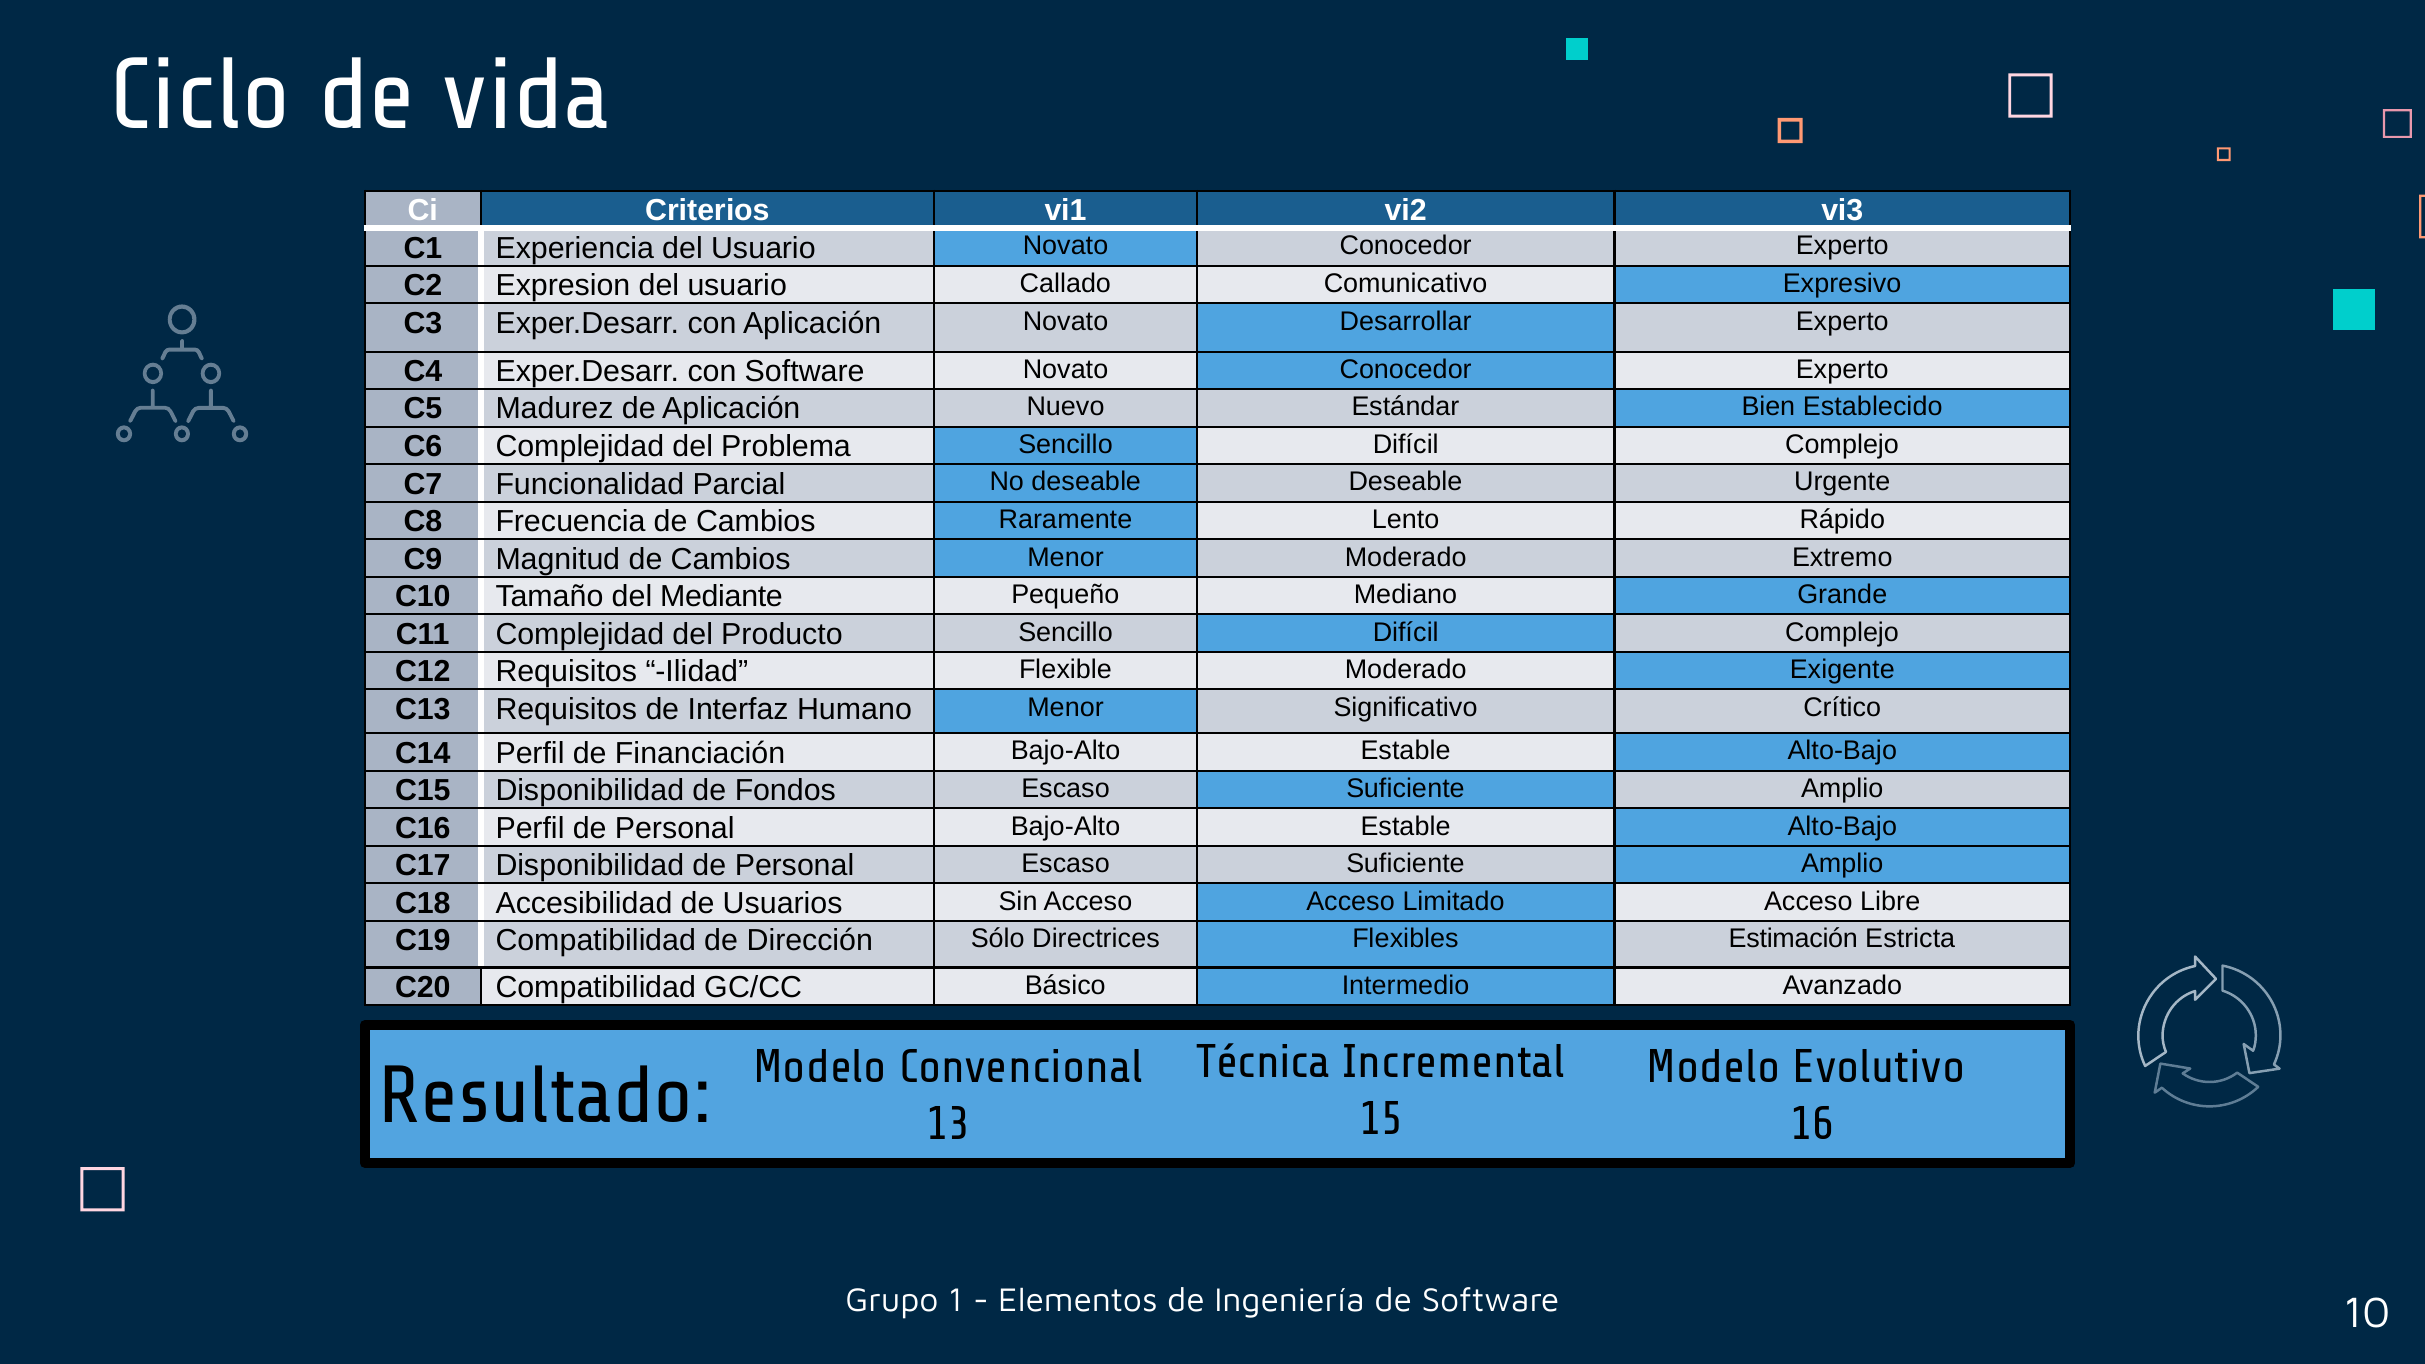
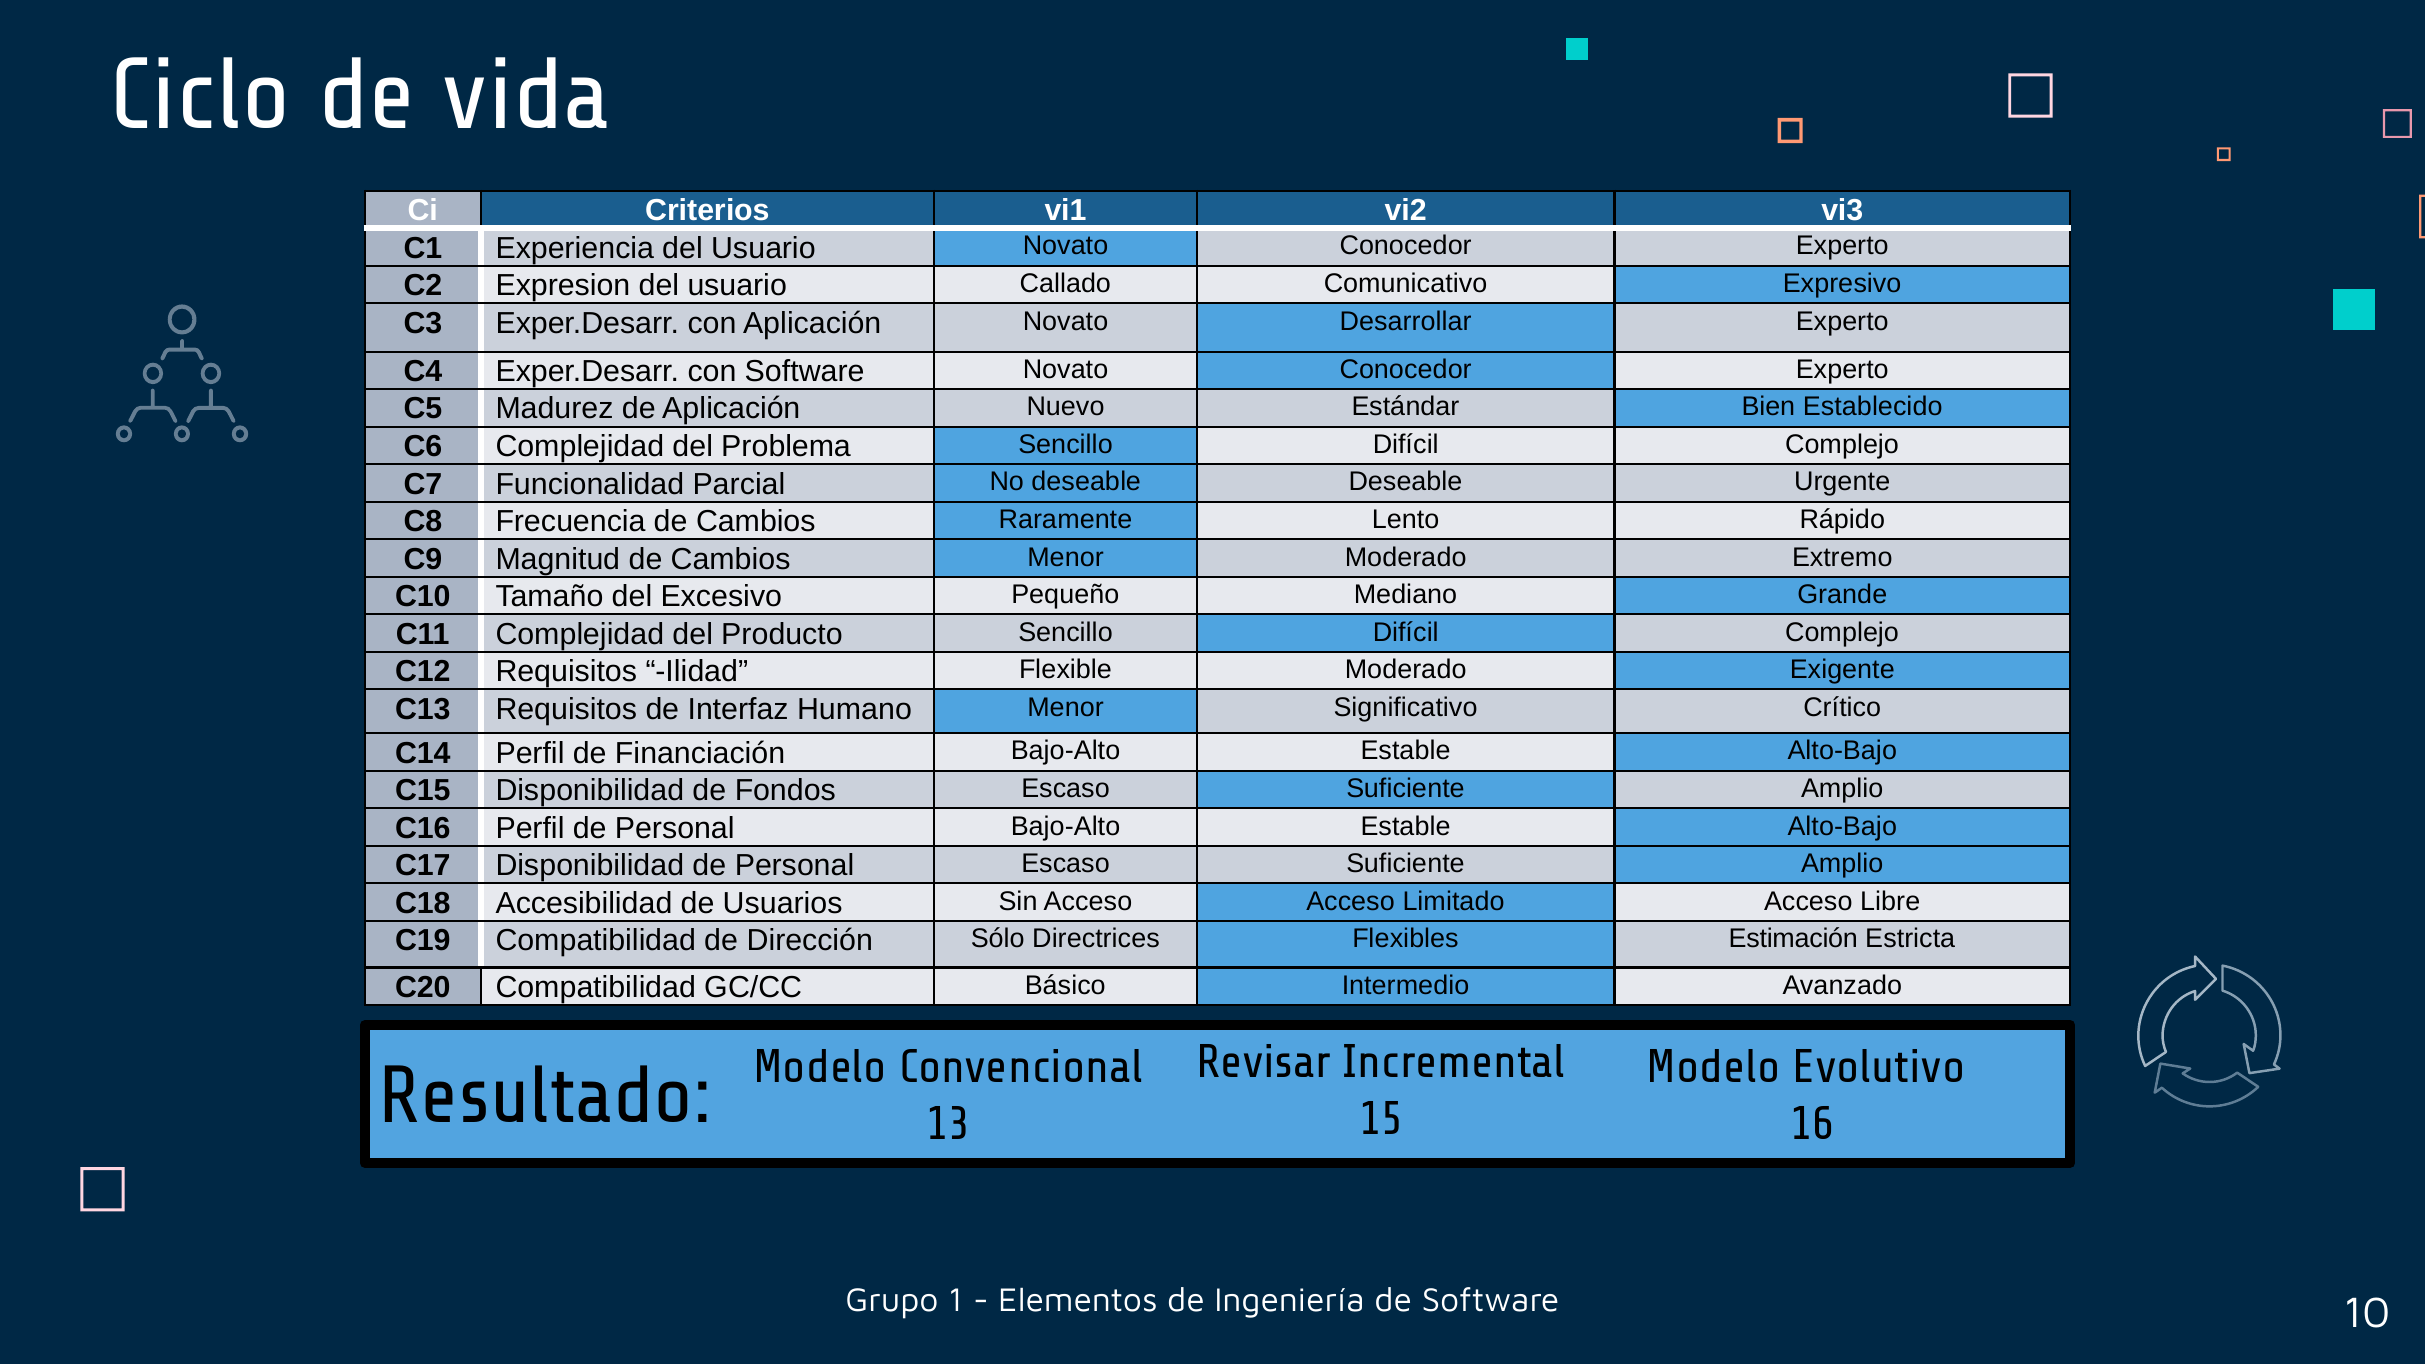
Mediante: Mediante -> Excesivo (721, 597)
Técnica: Técnica -> Revisar (1264, 1062)
